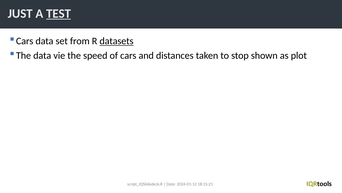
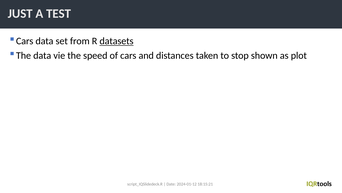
TEST underline: present -> none (59, 13)
